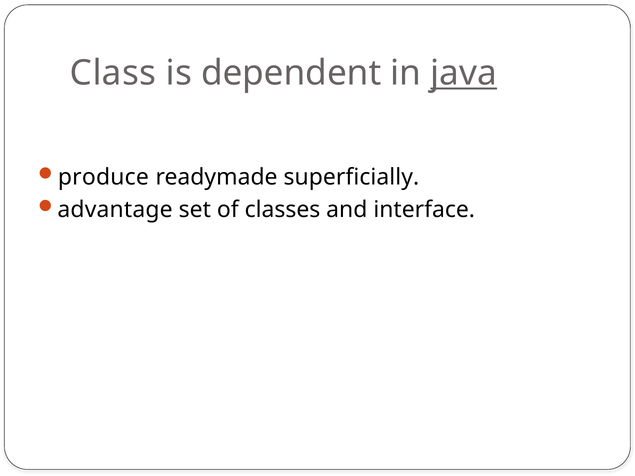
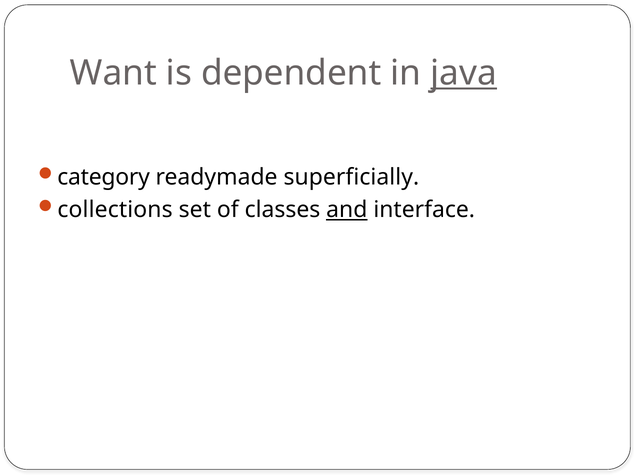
Class: Class -> Want (113, 73)
produce: produce -> category (104, 177)
advantage: advantage -> collections (115, 210)
and underline: none -> present (347, 210)
